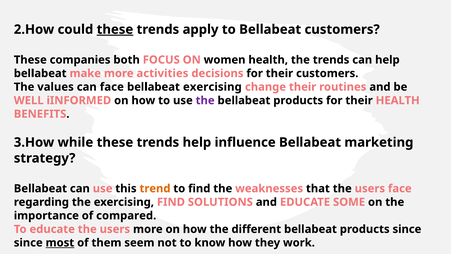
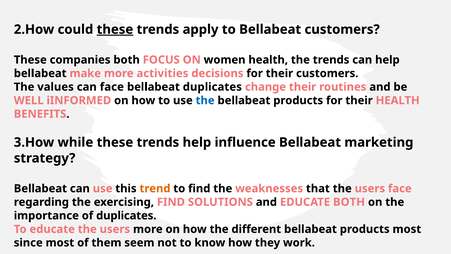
bellabeat exercising: exercising -> duplicates (212, 87)
the colour: purple -> blue (205, 100)
EDUCATE SOME: SOME -> BOTH (349, 202)
of compared: compared -> duplicates (126, 215)
products since: since -> most (407, 229)
most underline: present -> none (60, 242)
